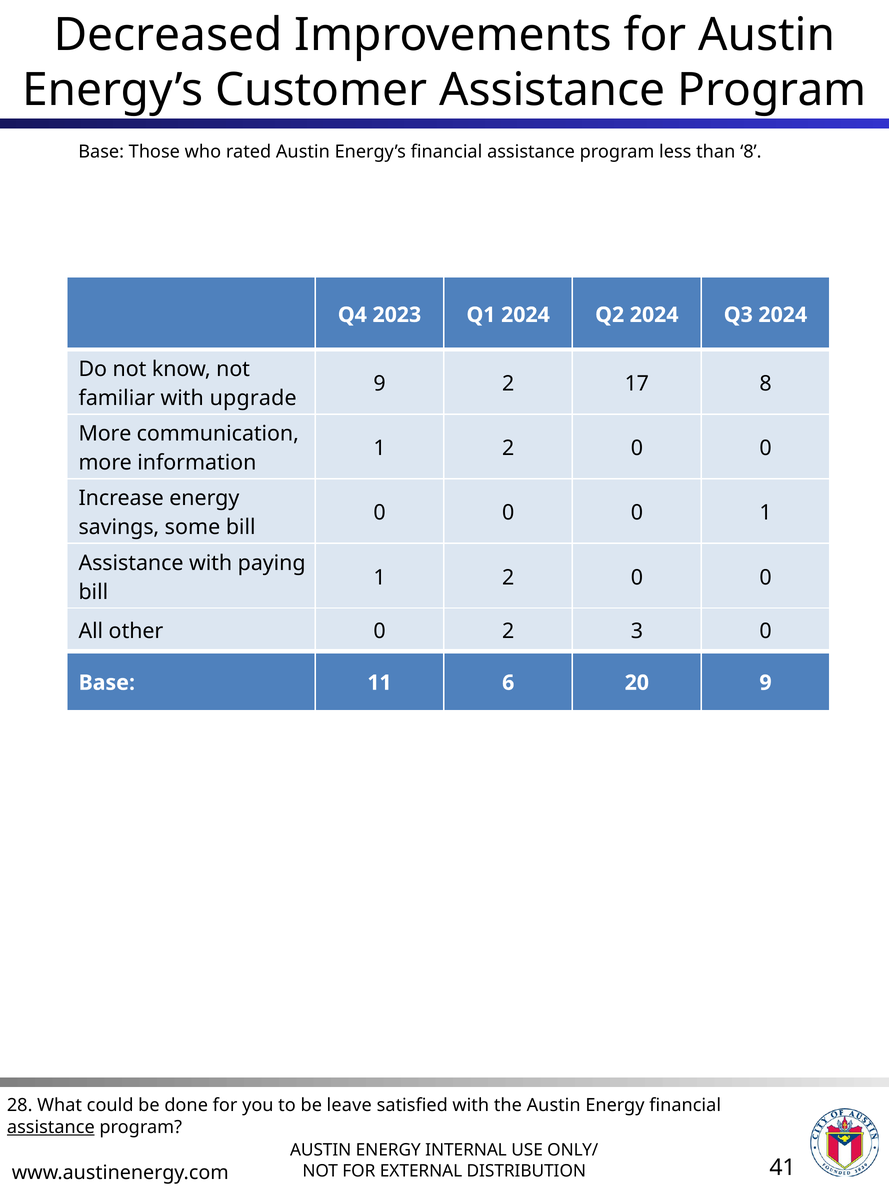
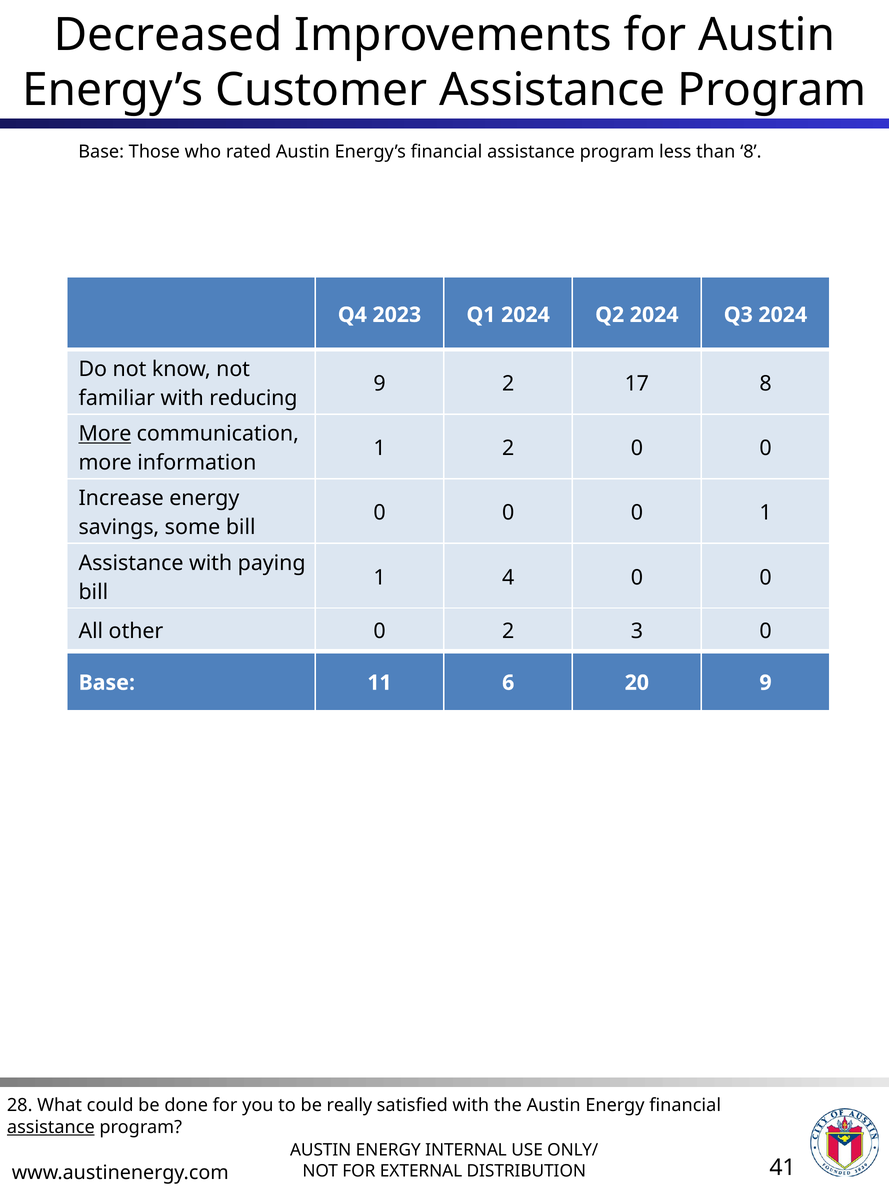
upgrade: upgrade -> reducing (253, 398)
More underline: none -> present (105, 433)
2: 2 -> 4 (508, 577)
leave: leave -> really (349, 1105)
